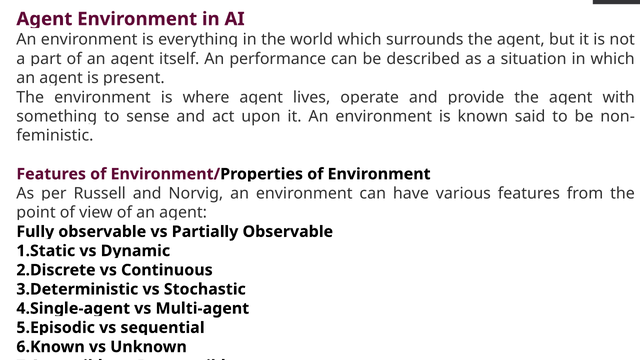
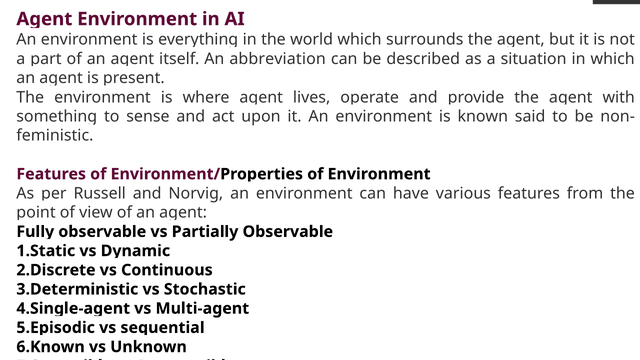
performance: performance -> abbreviation (278, 59)
